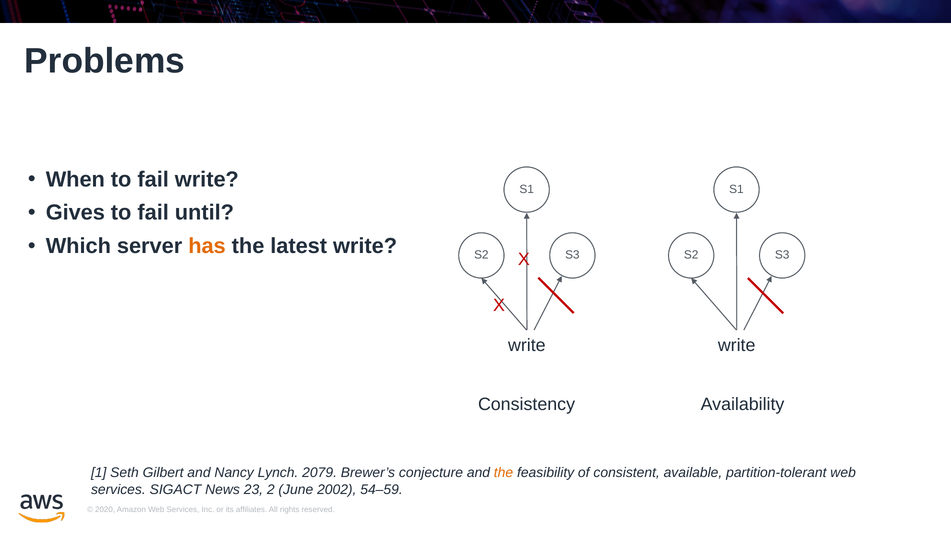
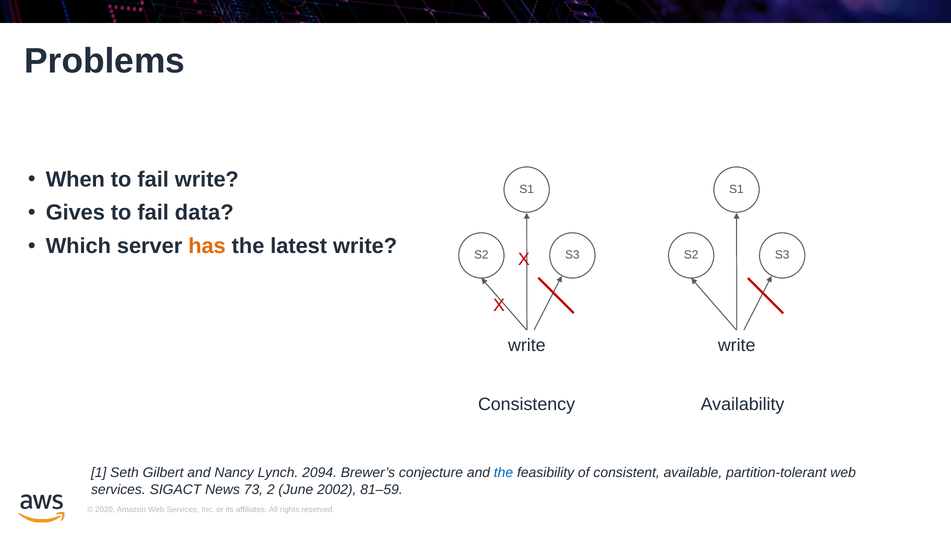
until: until -> data (204, 213)
2079: 2079 -> 2094 (320, 473)
the colour: orange -> blue (504, 473)
23: 23 -> 73 (253, 489)
54–59: 54–59 -> 81–59 (382, 489)
